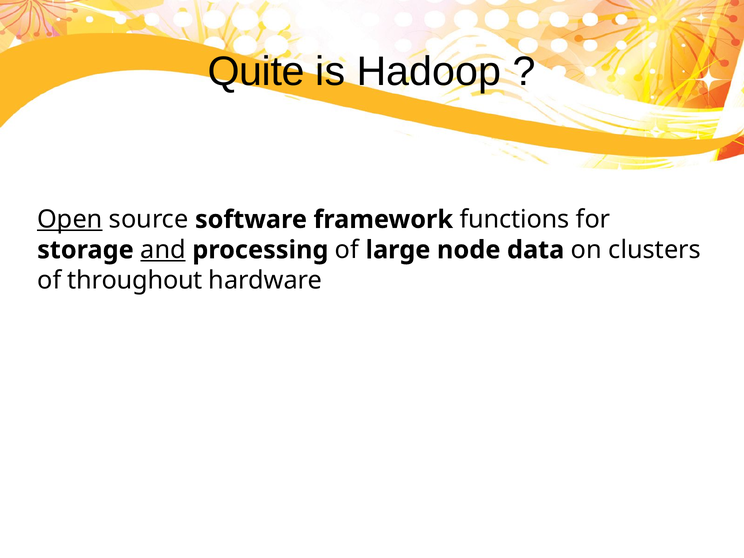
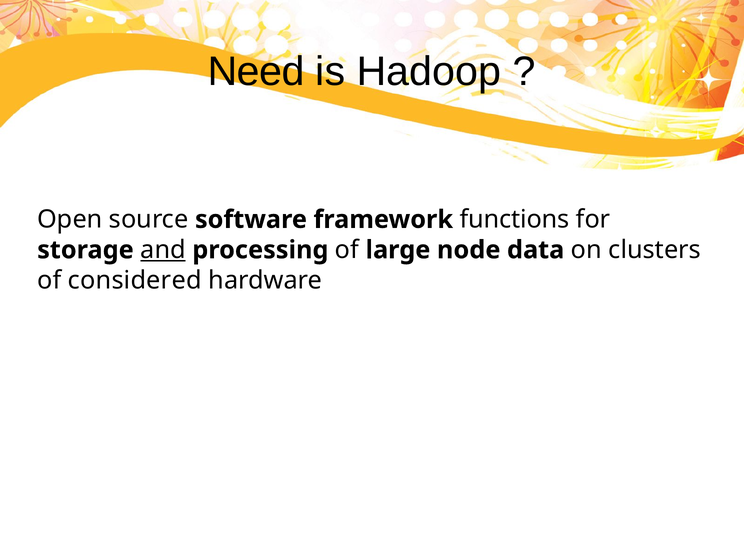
Quite: Quite -> Need (256, 72)
Open underline: present -> none (70, 220)
throughout: throughout -> considered (135, 280)
